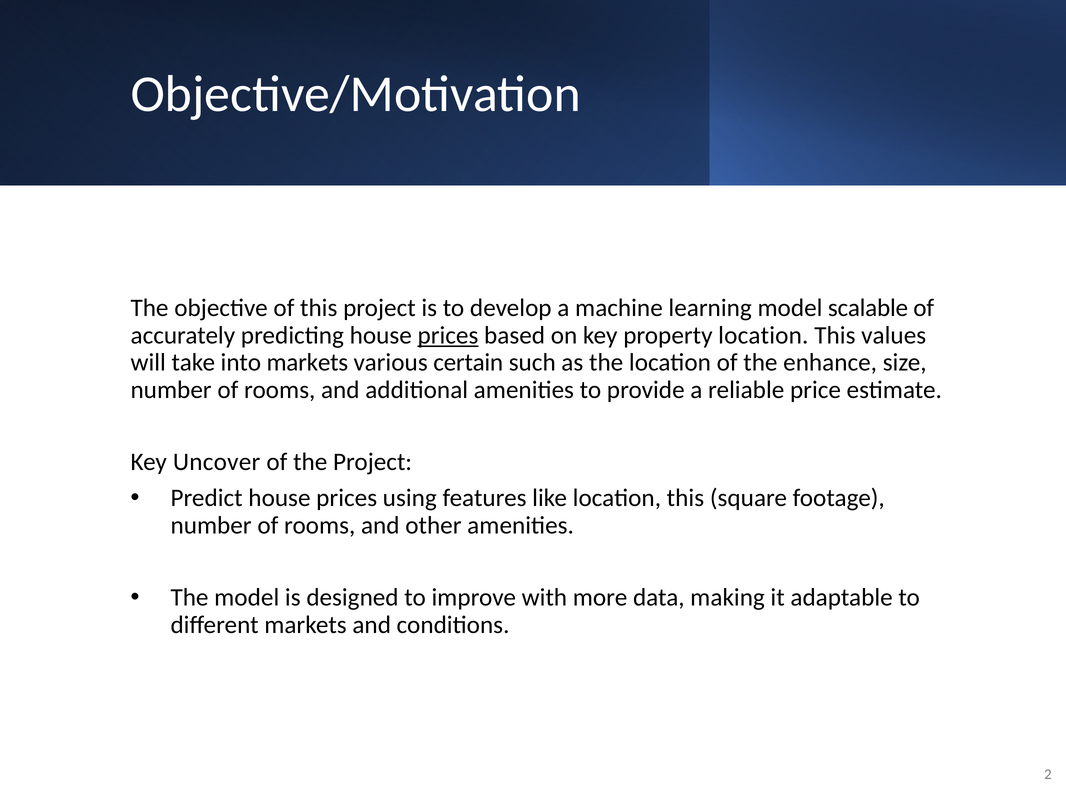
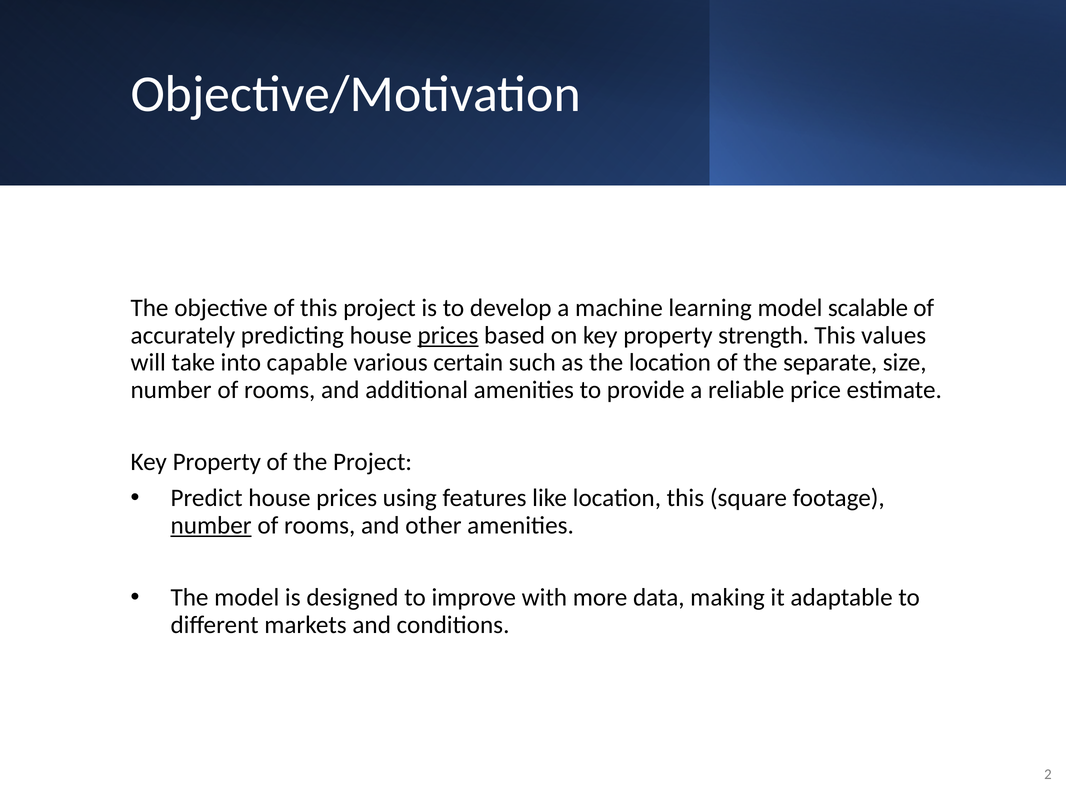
property location: location -> strength (764, 336)
into markets: markets -> capable (307, 363)
enhance: enhance -> separate (830, 363)
Uncover: Uncover -> Property (217, 462)
number underline: none -> present (211, 526)
